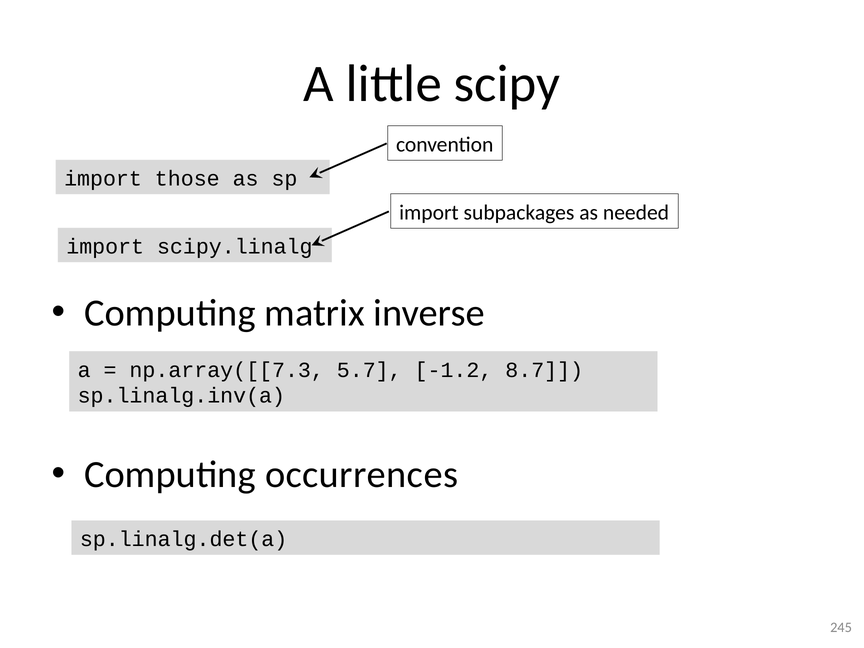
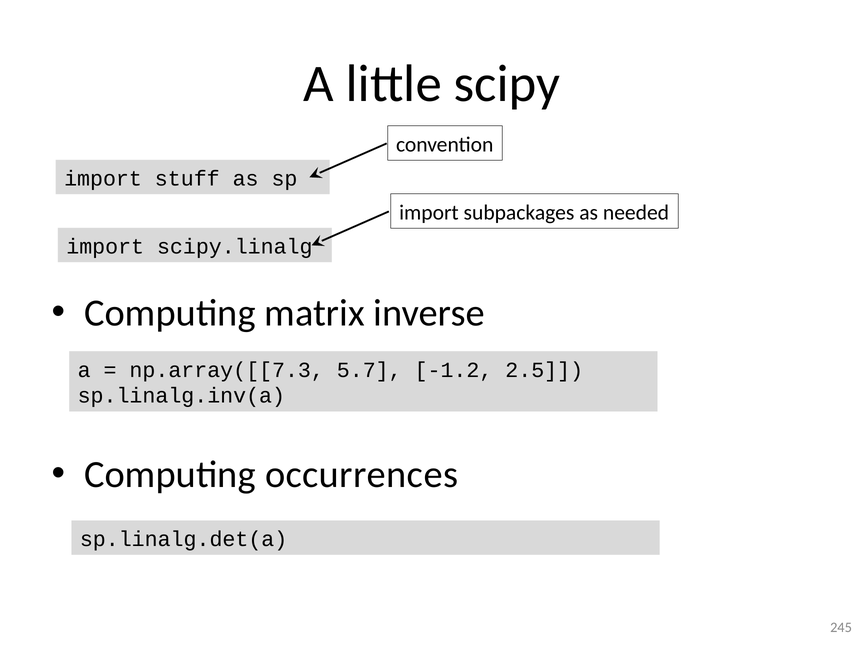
those: those -> stuff (187, 179)
8.7: 8.7 -> 2.5 (544, 370)
